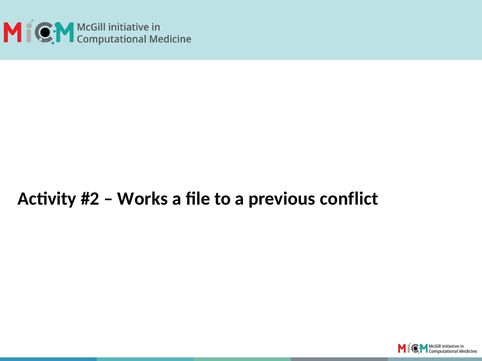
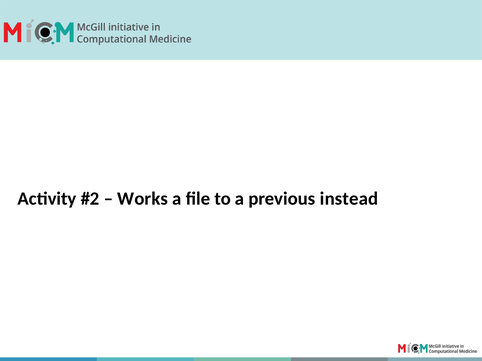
conflict: conflict -> instead (349, 199)
